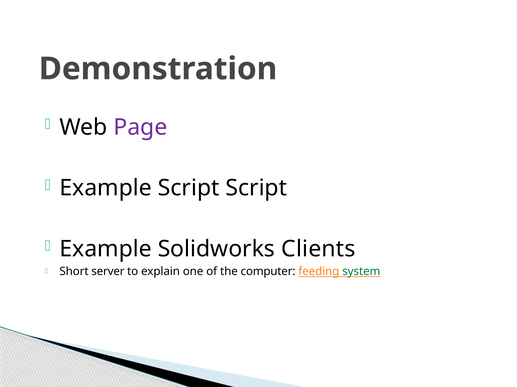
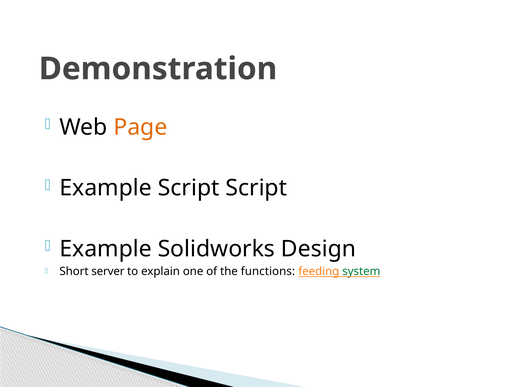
Page colour: purple -> orange (140, 127)
Clients: Clients -> Design (319, 249)
computer: computer -> functions (268, 272)
